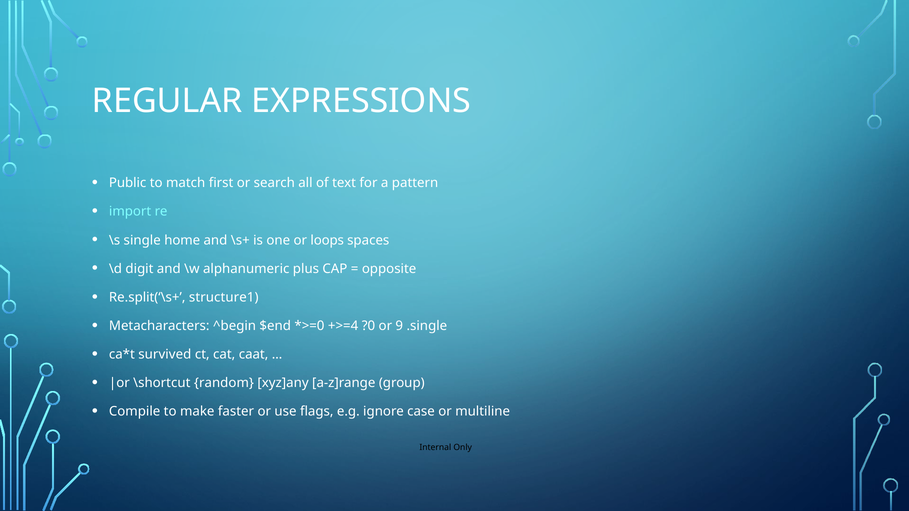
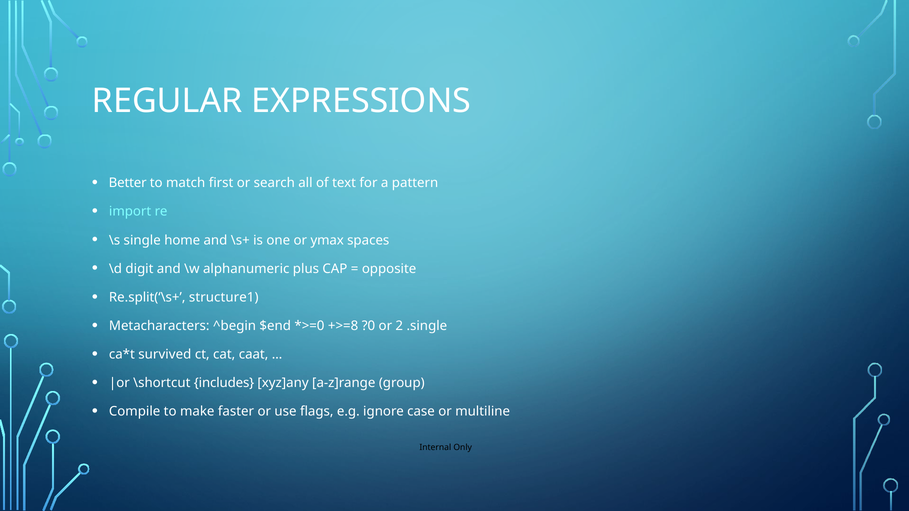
Public: Public -> Better (128, 183)
loops: loops -> ymax (327, 240)
+>=4: +>=4 -> +>=8 (343, 326)
9: 9 -> 2 (399, 326)
random: random -> includes (224, 383)
